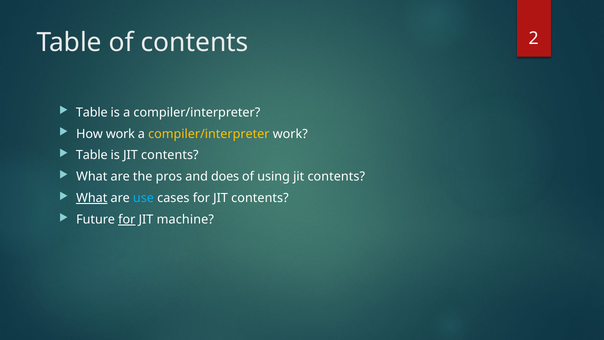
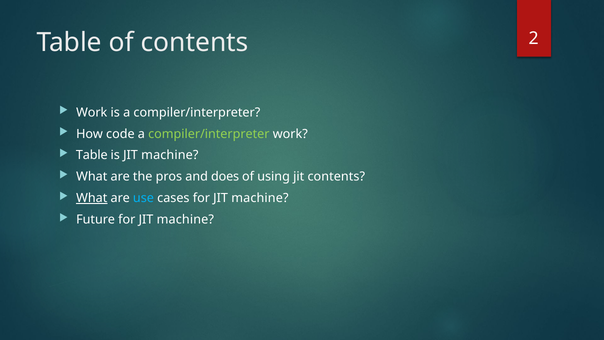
Table: Table -> Work (92, 112)
How work: work -> code (120, 134)
compiler/interpreter colour: yellow -> light green (209, 134)
is JIT contents: contents -> machine (170, 155)
cases for JIT contents: contents -> machine (260, 198)
for underline: present -> none (127, 219)
